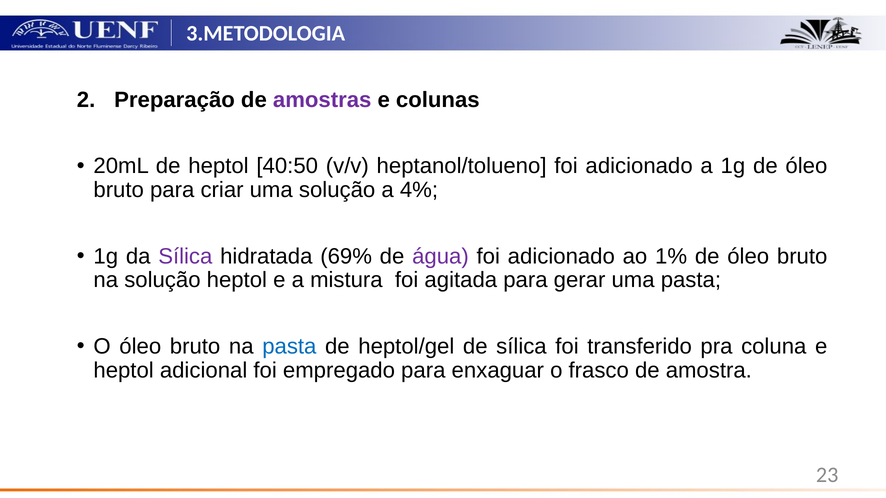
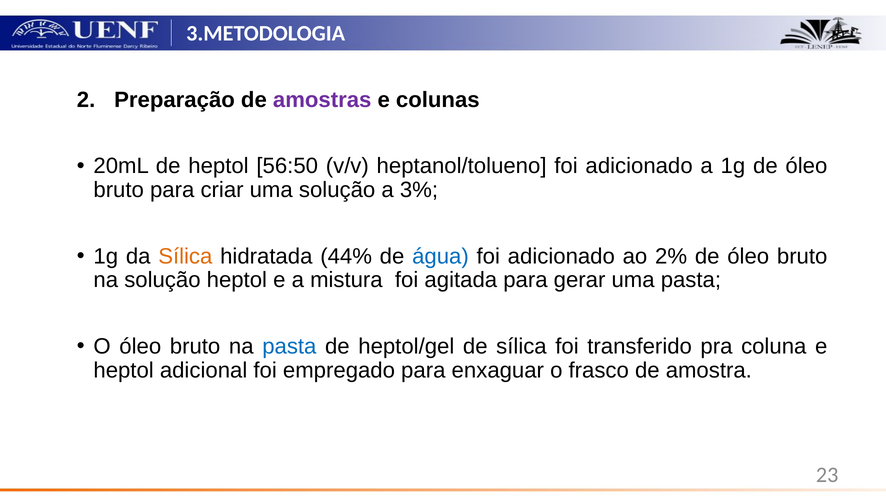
40:50: 40:50 -> 56:50 (287, 166)
4%: 4% -> 3% (419, 190)
Sílica colour: purple -> orange (185, 256)
69%: 69% -> 44% (346, 256)
água colour: purple -> blue (440, 256)
1%: 1% -> 2% (671, 256)
